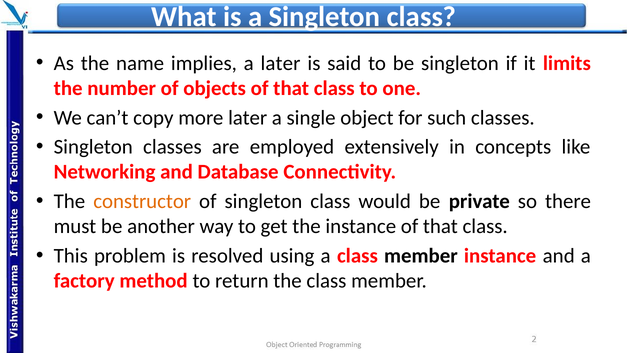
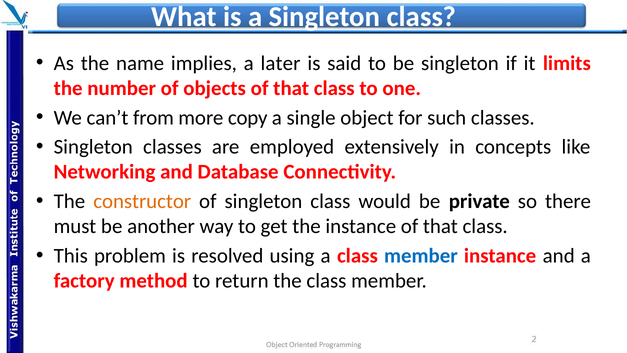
copy: copy -> from (153, 117)
more later: later -> copy (248, 117)
member colour: black -> blue (421, 256)
